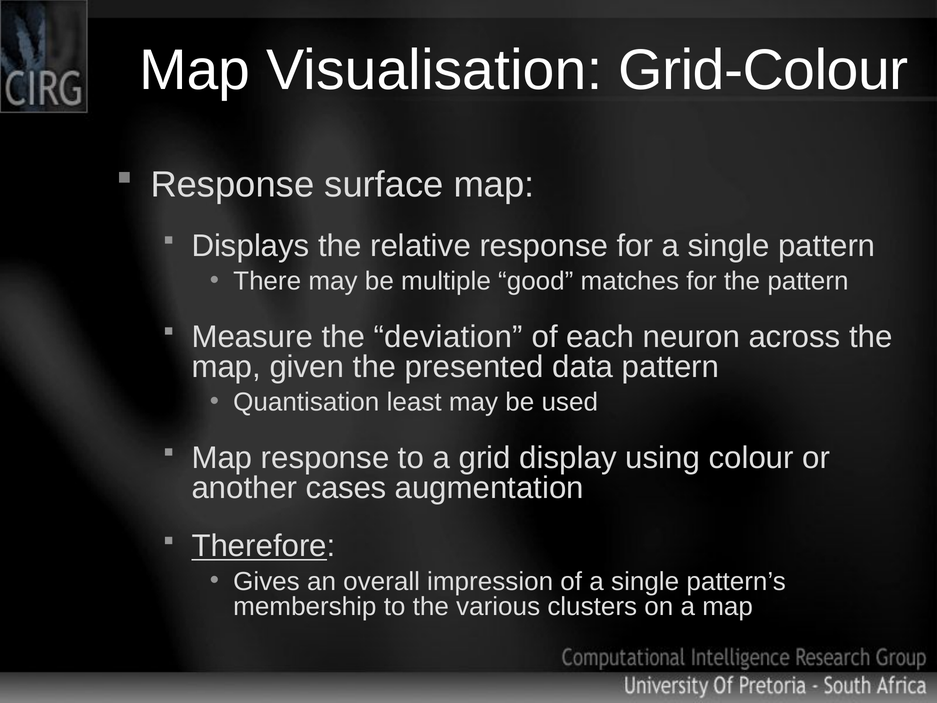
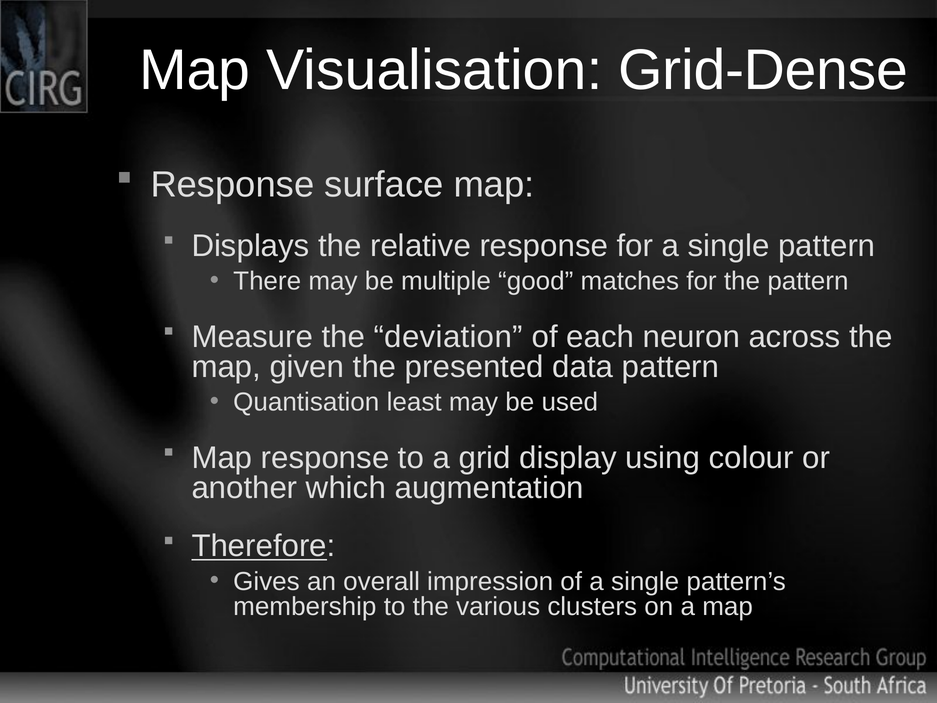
Grid-Colour: Grid-Colour -> Grid-Dense (763, 70)
cases: cases -> which (346, 488)
